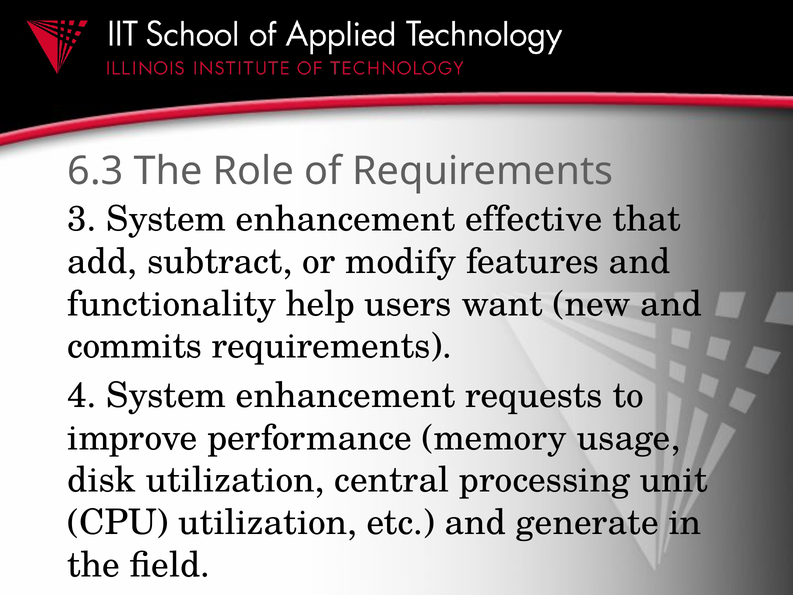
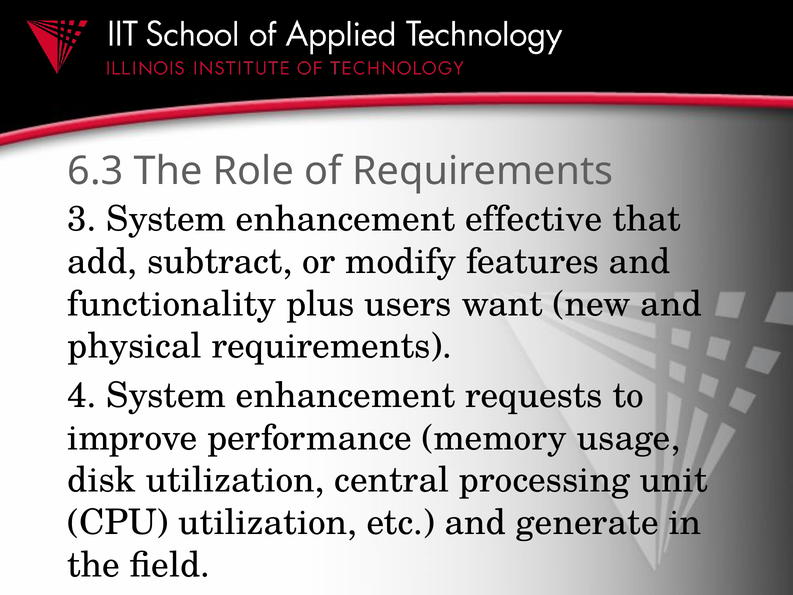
help: help -> plus (320, 304)
commits: commits -> physical (135, 346)
